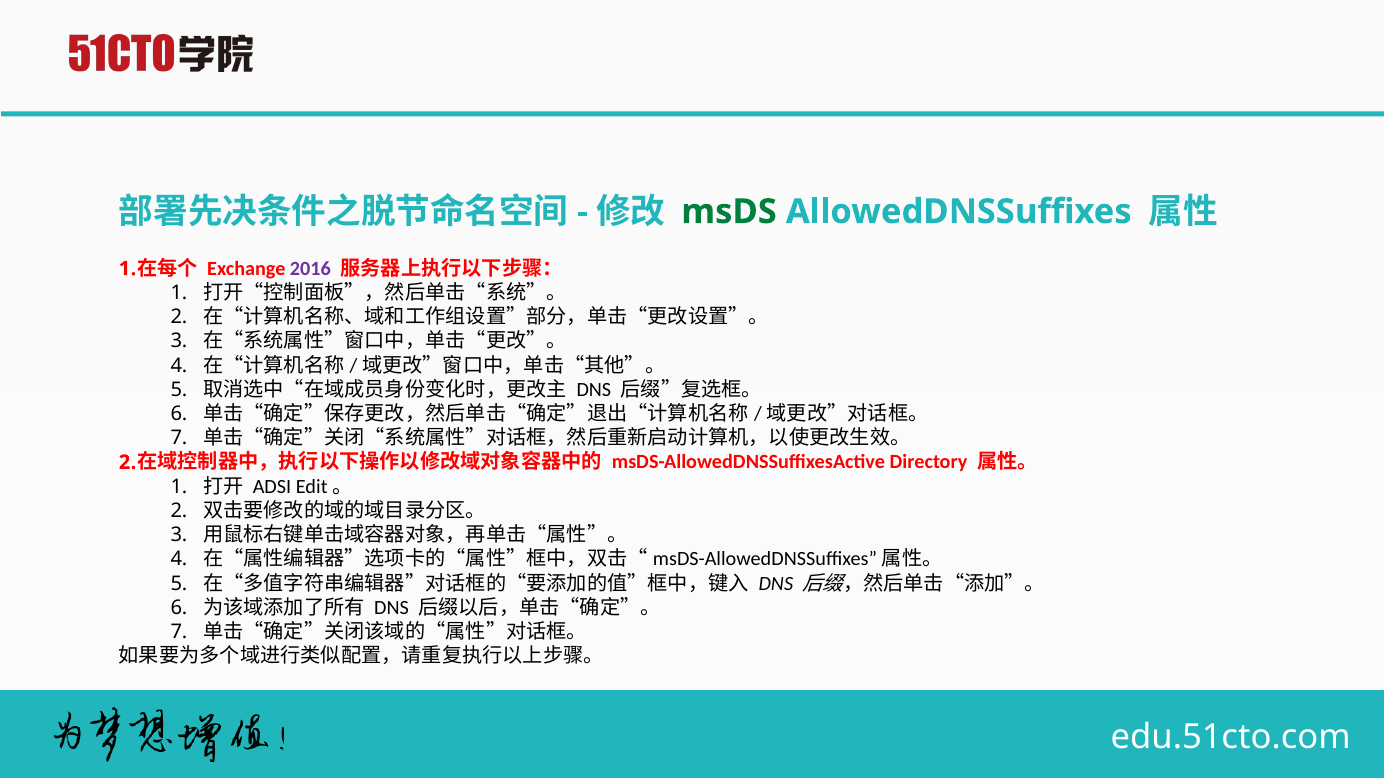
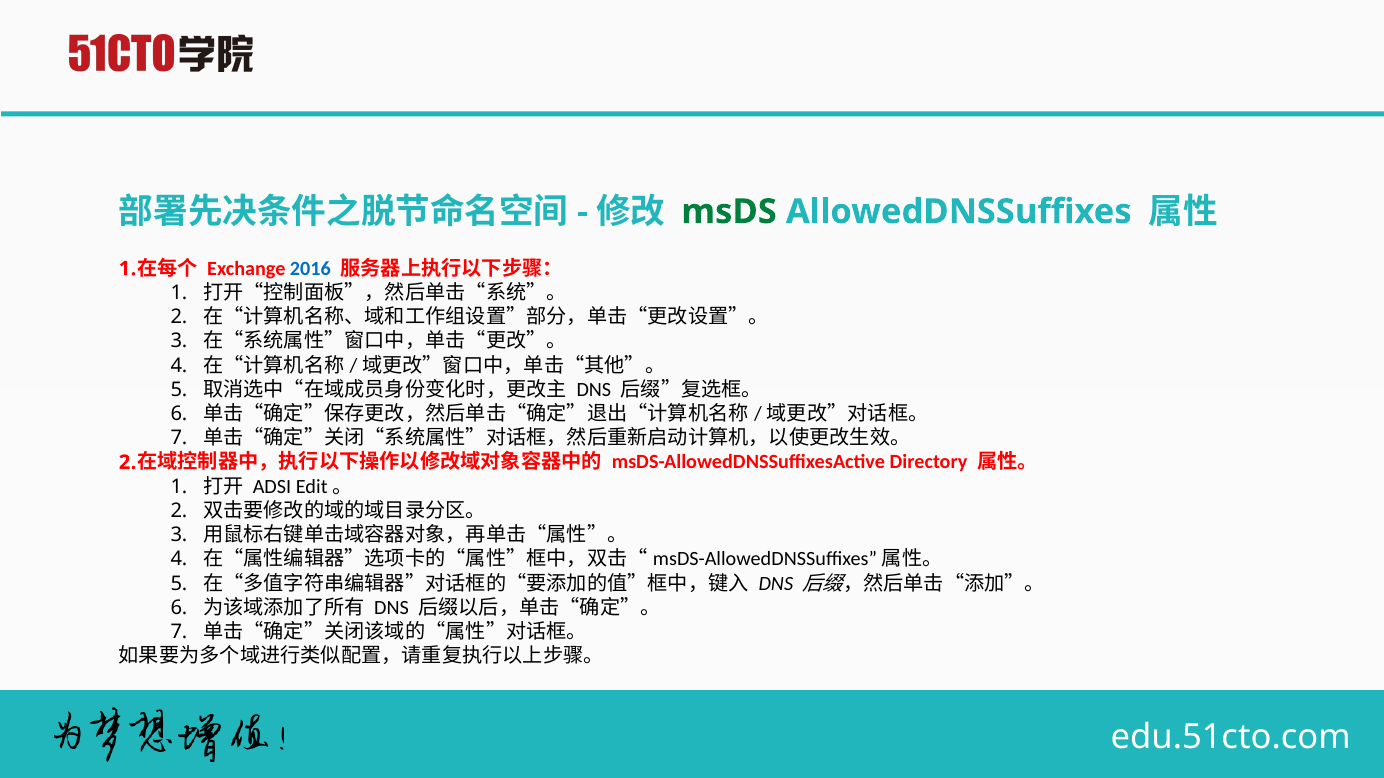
2016 colour: purple -> blue (310, 269)
